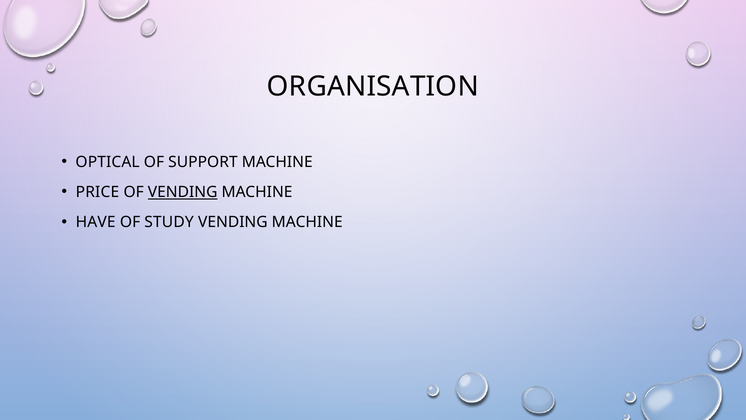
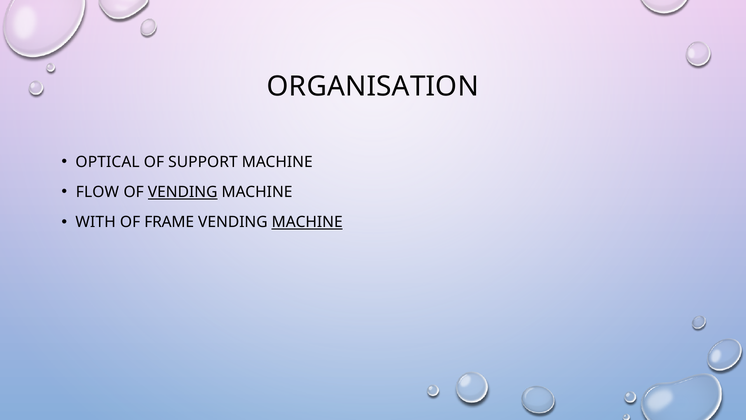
PRICE: PRICE -> FLOW (97, 192)
HAVE: HAVE -> WITH (96, 222)
STUDY: STUDY -> FRAME (169, 222)
MACHINE underline: none -> present (307, 222)
